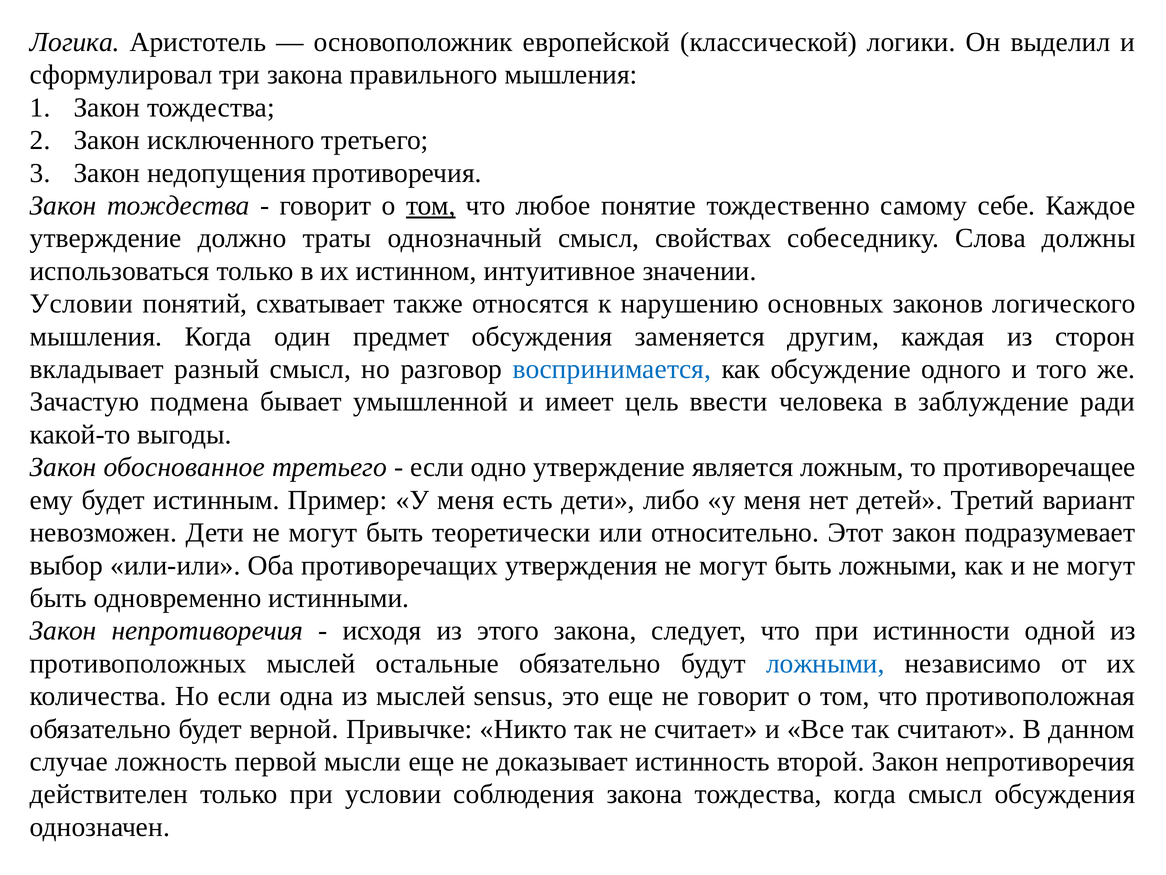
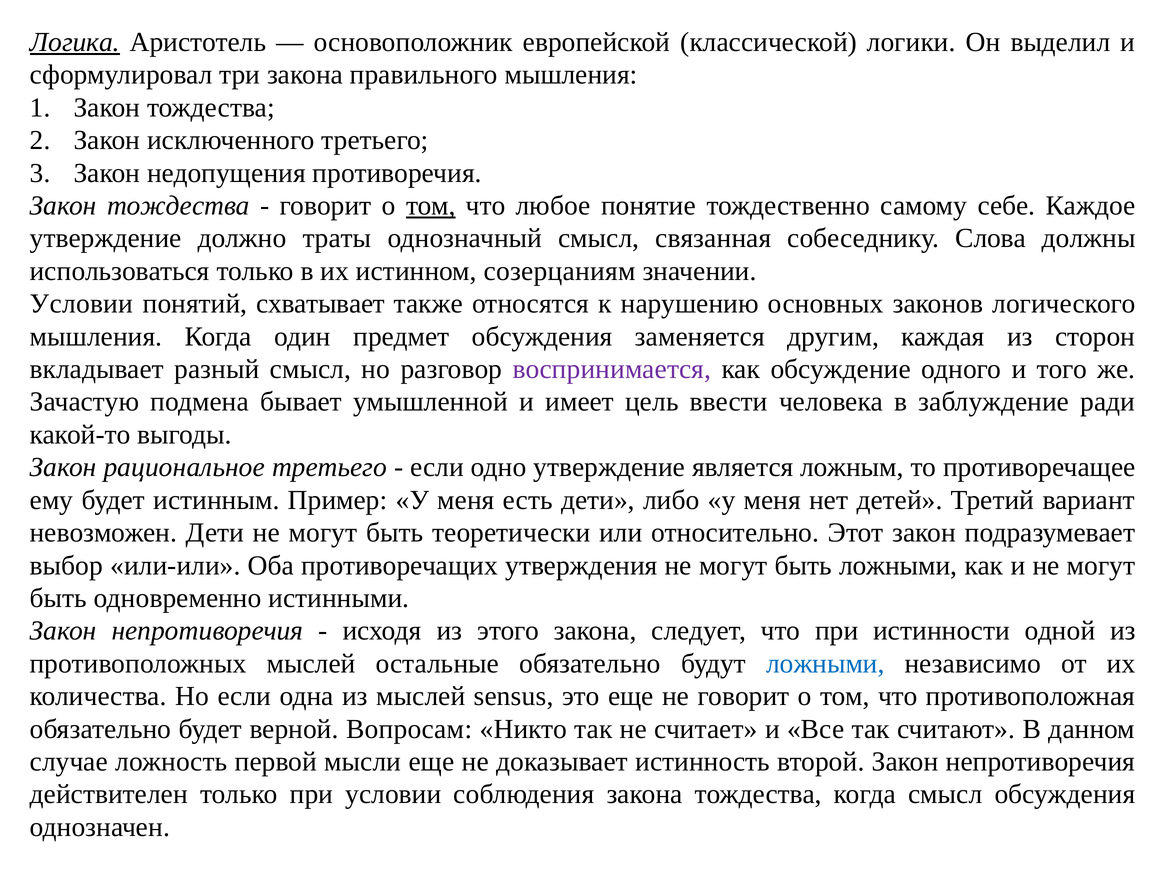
Логика underline: none -> present (75, 42)
свойствах: свойствах -> связанная (713, 238)
интуитивное: интуитивное -> созерцаниям (560, 271)
воспринимается colour: blue -> purple (612, 369)
обоснованное: обоснованное -> рациональное (184, 467)
Привычке: Привычке -> Вопросам (409, 729)
